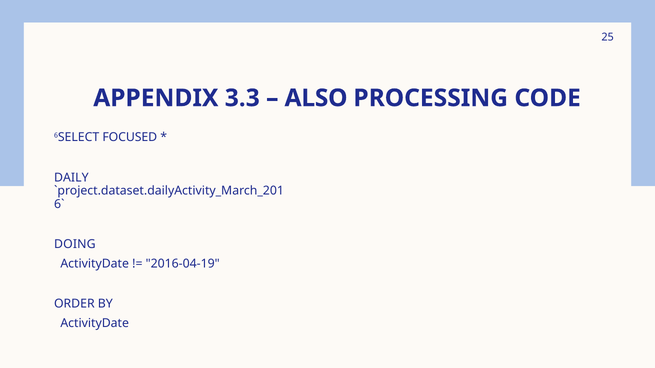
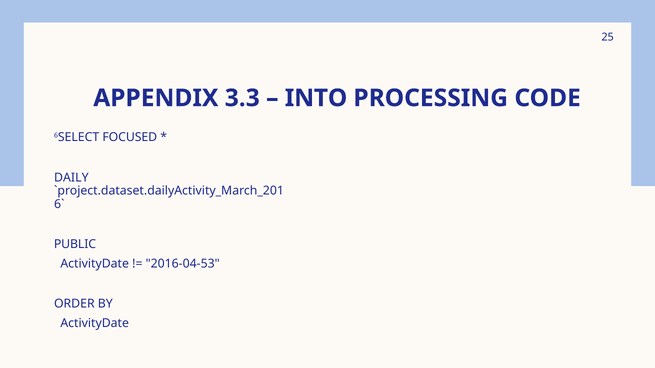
ALSO: ALSO -> INTO (316, 98)
DOING: DOING -> PUBLIC (75, 245)
2016-04-19: 2016-04-19 -> 2016-04-53 (183, 264)
